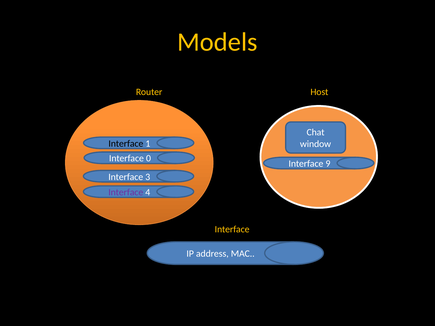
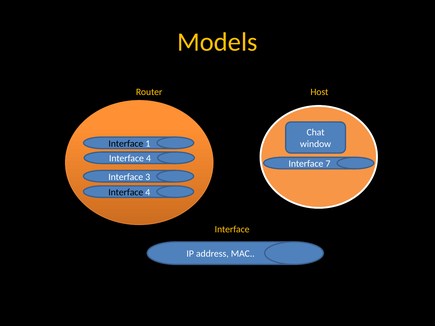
0: 0 -> 4 (148, 159)
9: 9 -> 7 (328, 164)
Interface colour: purple -> black (126, 192)
